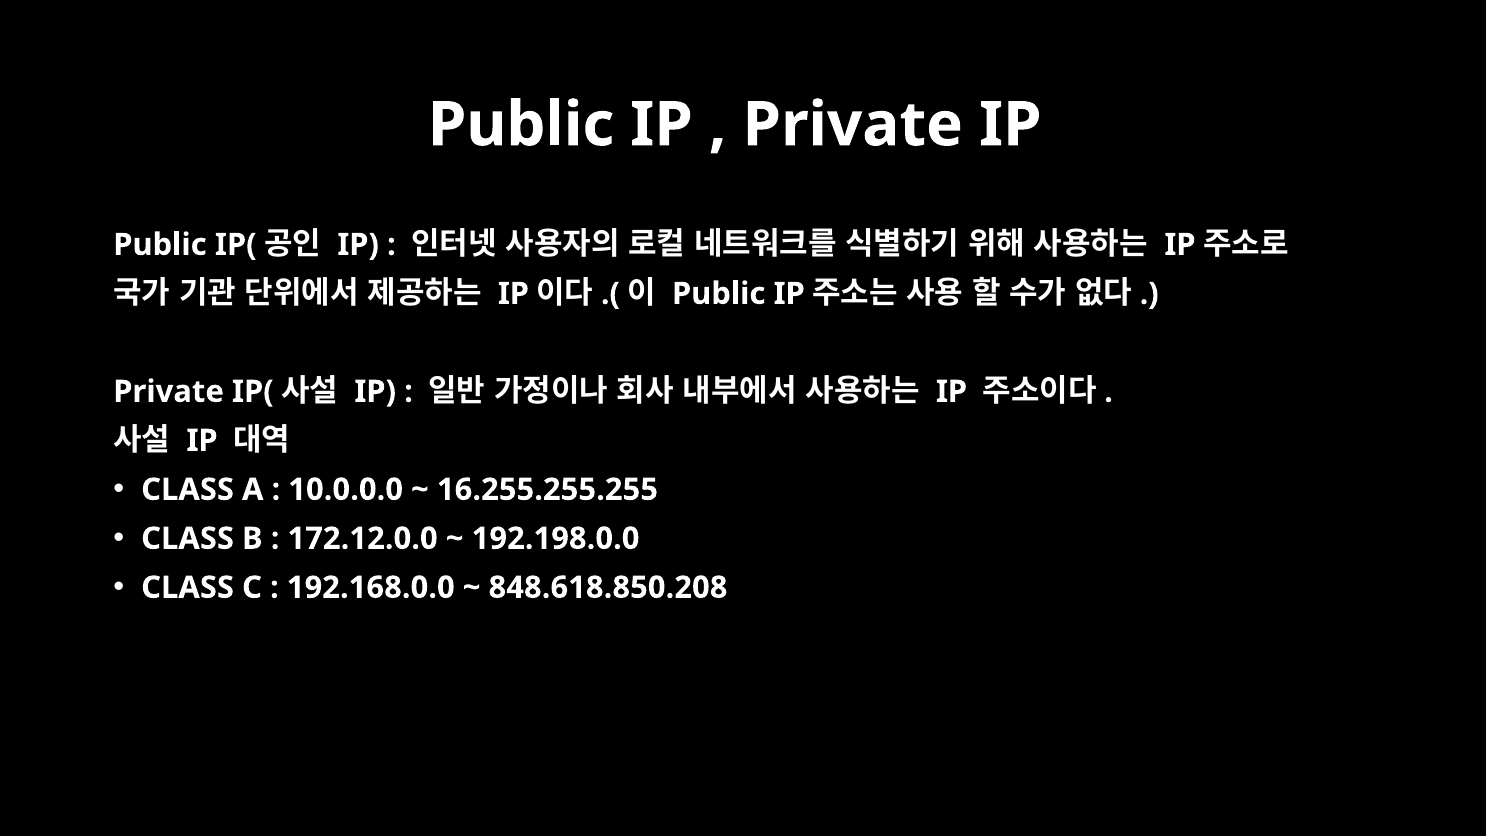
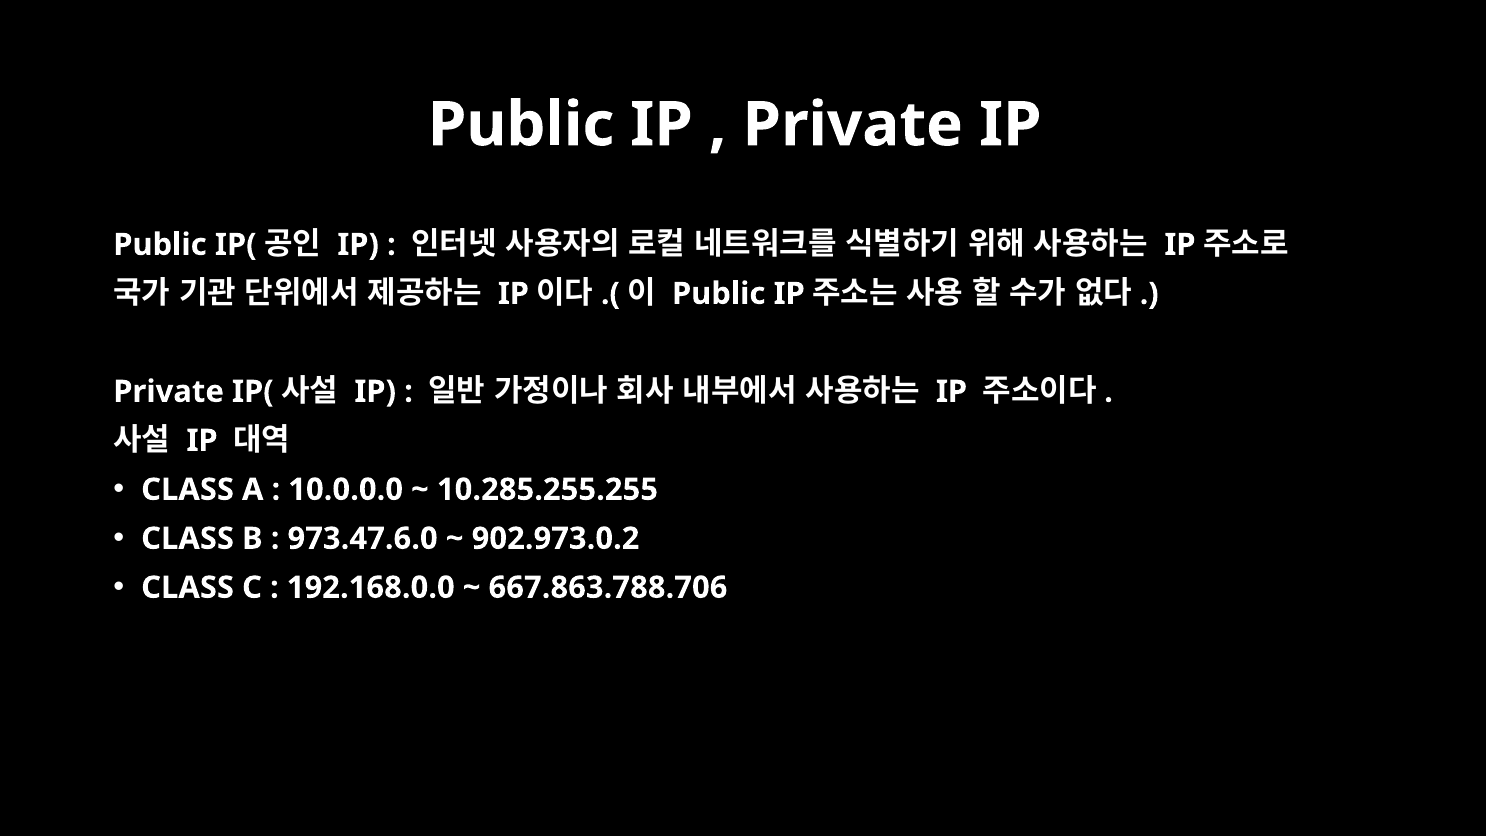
16.255.255.255: 16.255.255.255 -> 10.285.255.255 (547, 489)
172.12.0.0: 172.12.0.0 -> 973.47.6.0 (363, 538)
192.198.0.0: 192.198.0.0 -> 902.973.0.2 (556, 538)
848.618.850.208: 848.618.850.208 -> 667.863.788.706 (608, 587)
